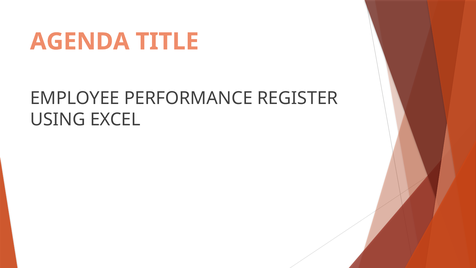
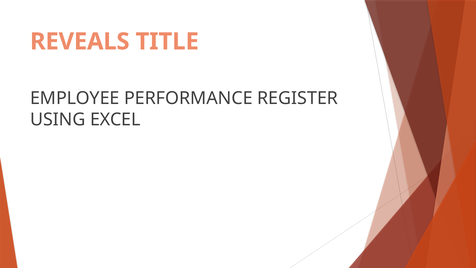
AGENDA: AGENDA -> REVEALS (80, 42)
